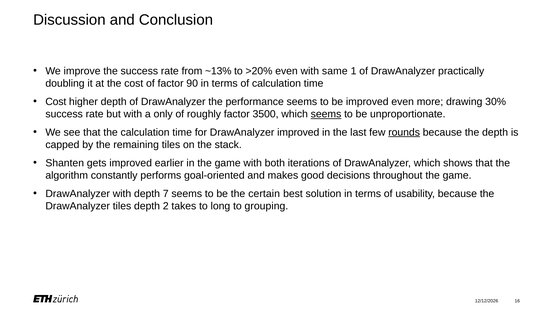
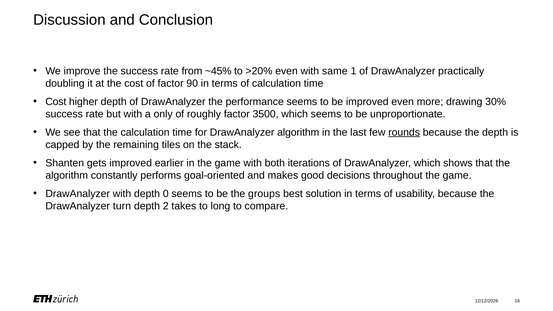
~13%: ~13% -> ~45% (218, 71)
seems underline: present -> none (326, 114)
DrawAnalyzer improved: improved -> algorithm (298, 132)
7: 7 -> 0 (166, 194)
certain: certain -> groups (264, 194)
DrawAnalyzer tiles: tiles -> turn (122, 206)
grouping: grouping -> compare (266, 206)
